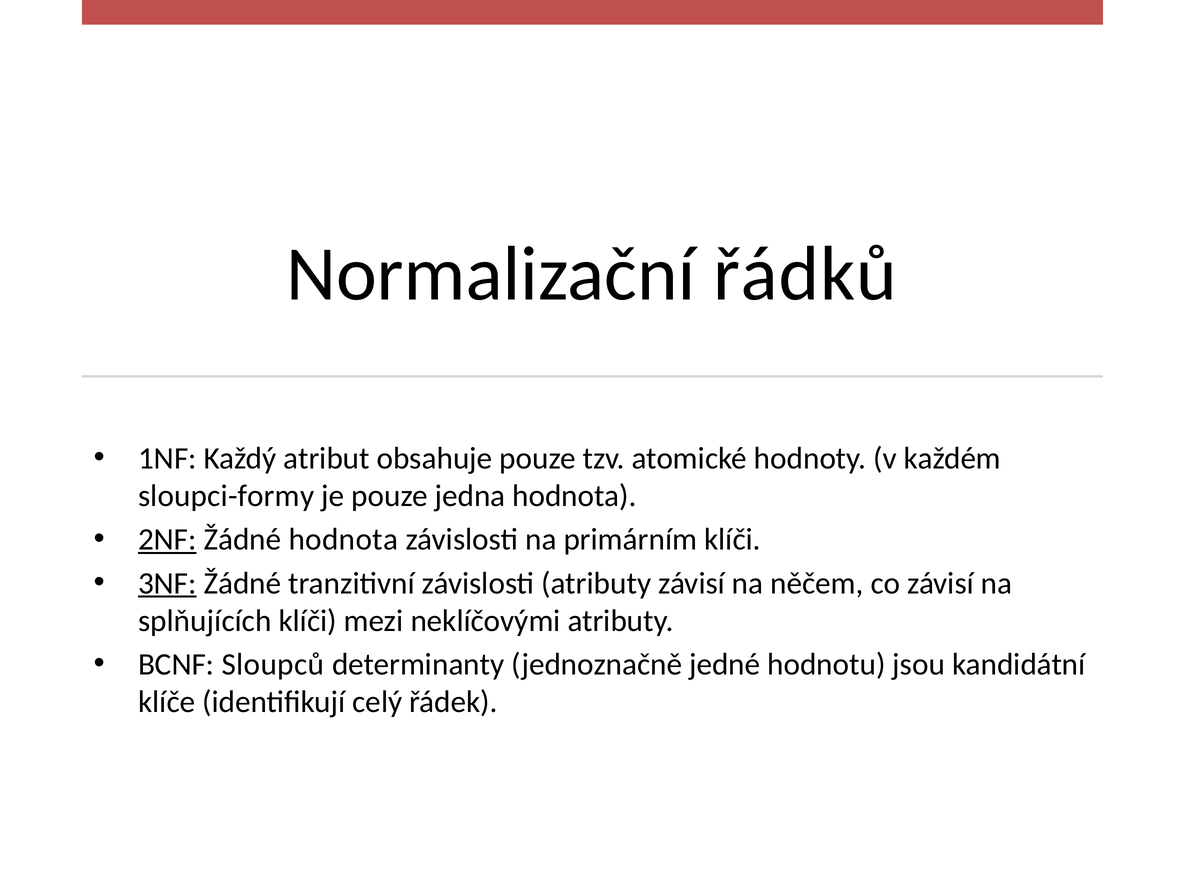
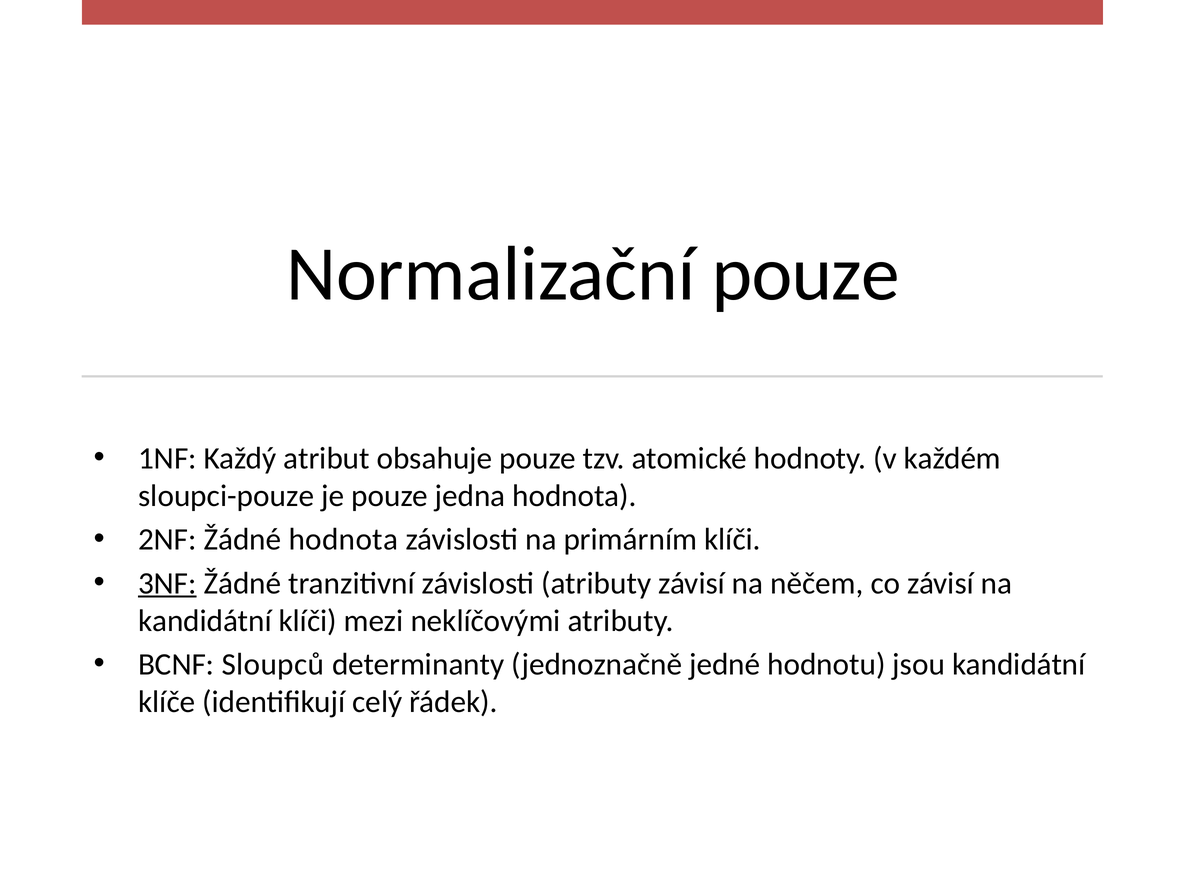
Normalizační řádků: řádků -> pouze (806, 274)
sloupci-formy: sloupci-formy -> sloupci-pouze (226, 496)
2NF underline: present -> none (167, 539)
splňujících: splňujících -> kandidátní (205, 621)
